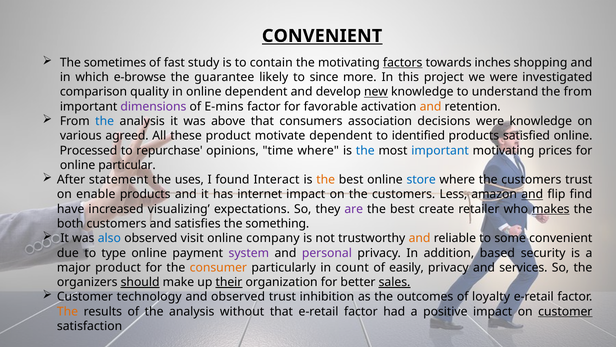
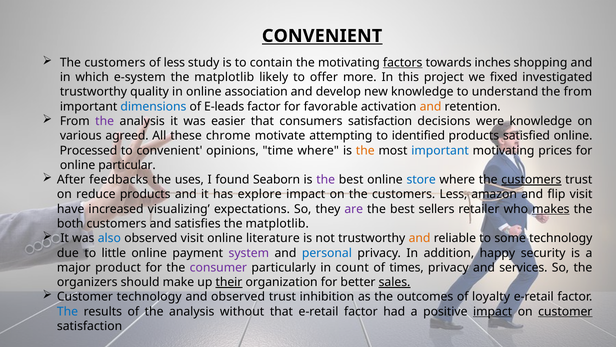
sometimes: sometimes -> customers (115, 63)
of fast: fast -> less (174, 63)
e-browse: e-browse -> e-system (140, 77)
guarantee: guarantee -> matplotlib (224, 77)
since: since -> offer (324, 77)
we were: were -> fixed (504, 77)
comparison: comparison -> trustworthy (93, 92)
online dependent: dependent -> association (256, 92)
new underline: present -> none (376, 92)
dimensions colour: purple -> blue (153, 106)
E-mins: E-mins -> E-leads (224, 106)
the colour: blue -> purple (105, 121)
above: above -> easier (228, 121)
consumers association: association -> satisfaction (380, 121)
these product: product -> chrome (228, 136)
motivate dependent: dependent -> attempting (341, 136)
to repurchase: repurchase -> convenient (169, 150)
the colour: blue -> orange (365, 150)
statement: statement -> feedbacks (119, 180)
Interact: Interact -> Seaborn (277, 180)
the colour: orange -> purple (326, 180)
customers underline: none -> present (531, 180)
enable: enable -> reduce (96, 194)
internet: internet -> explore (260, 194)
and underline: present -> none (532, 194)
flip find: find -> visit (581, 194)
create: create -> sellers (437, 209)
satisfies the something: something -> matplotlib (277, 223)
company: company -> literature (273, 238)
some convenient: convenient -> technology (561, 238)
type: type -> little (114, 253)
personal colour: purple -> blue (327, 253)
based: based -> happy (497, 253)
consumer colour: orange -> purple (218, 267)
easily: easily -> times (407, 267)
should underline: present -> none (140, 282)
The colour: orange -> blue (68, 311)
impact underline: none -> present (493, 311)
